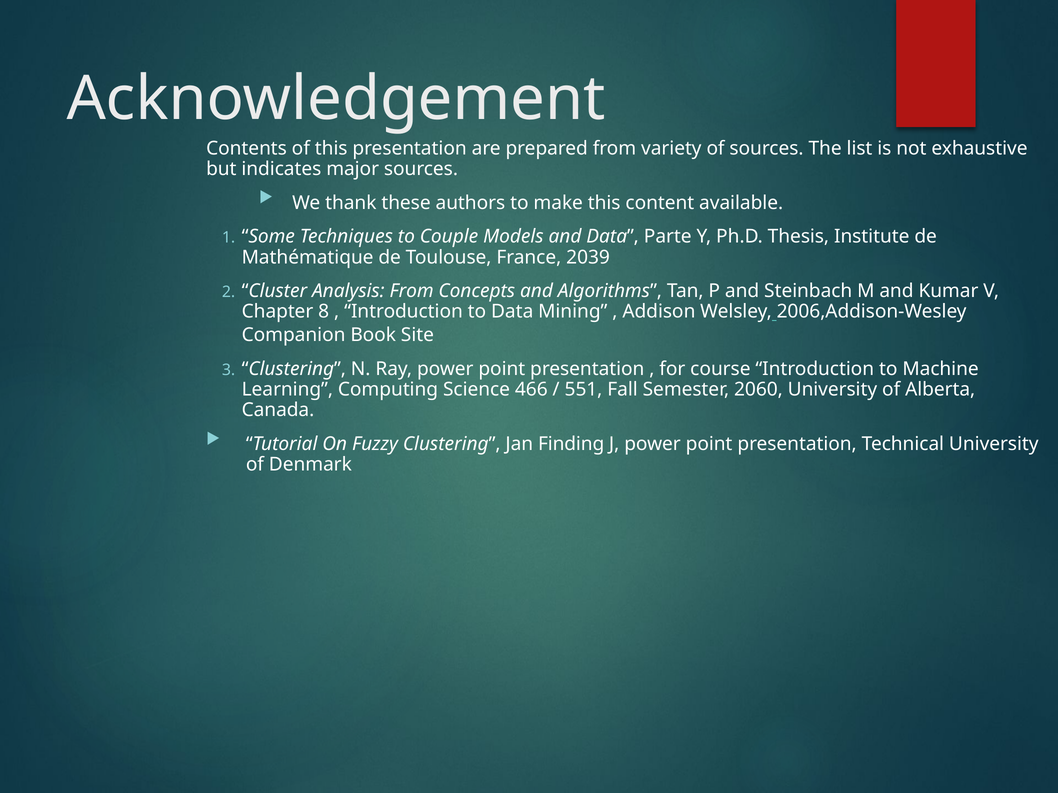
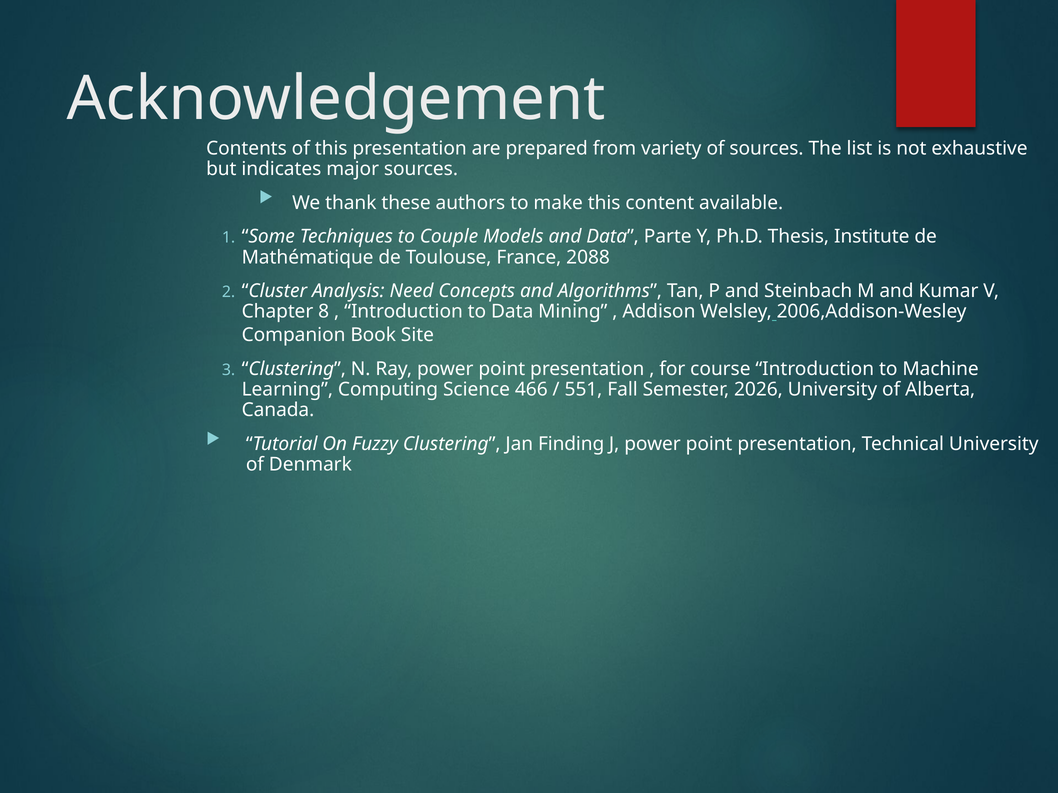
2039: 2039 -> 2088 (588, 257)
Analysis From: From -> Need (412, 291)
2060: 2060 -> 2026 (758, 390)
